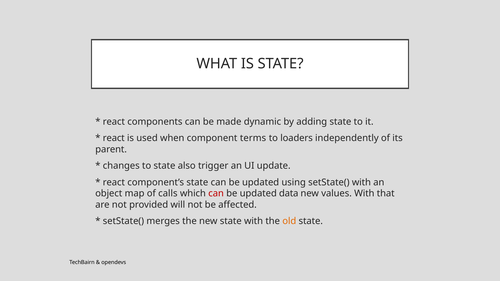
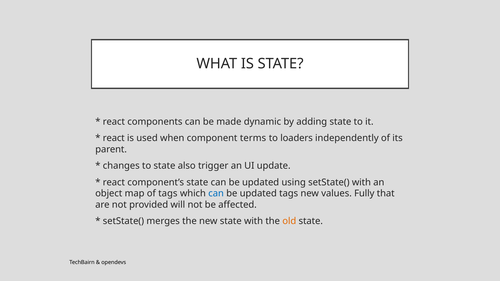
of calls: calls -> tags (168, 194)
can colour: red -> blue (216, 194)
updated data: data -> tags (289, 194)
values With: With -> Fully (364, 194)
